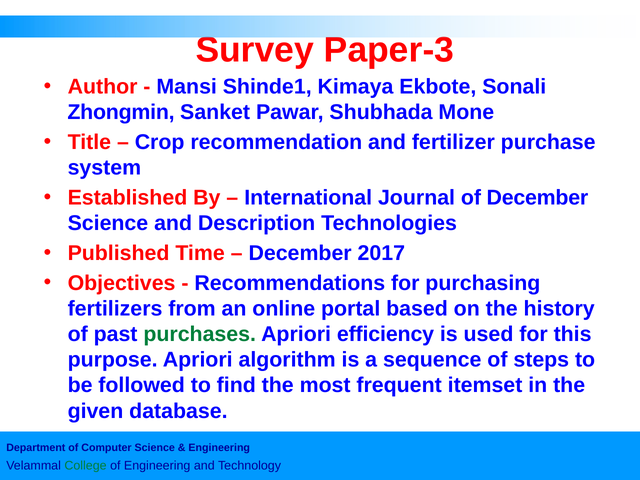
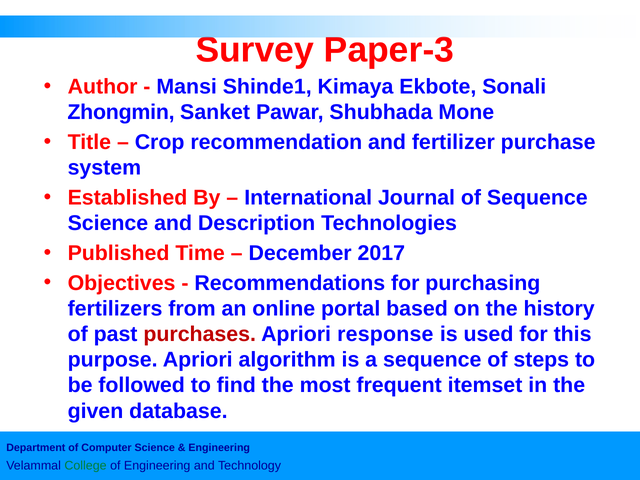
of December: December -> Sequence (537, 198)
purchases colour: green -> red (200, 334)
efficiency: efficiency -> response (385, 334)
